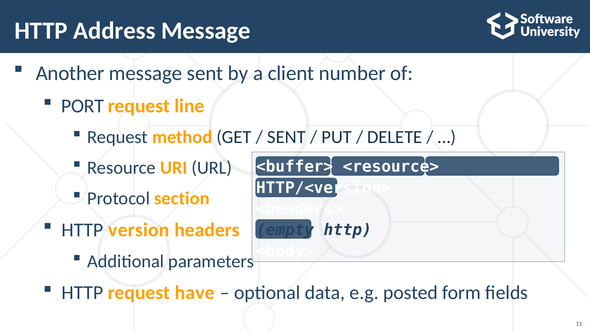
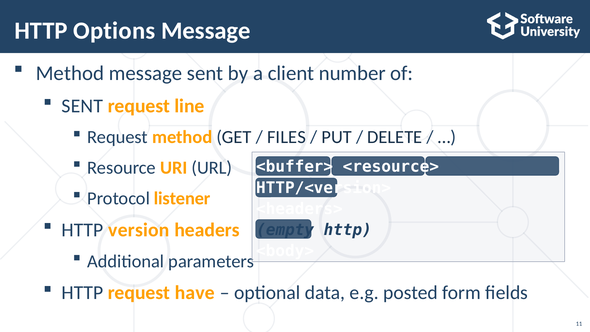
Address: Address -> Options (114, 31)
Another: Another -> Method (70, 73)
PORT: PORT -> SENT (82, 106)
SENT: SENT -> FILES (286, 137)
section: section -> listener (182, 198)
